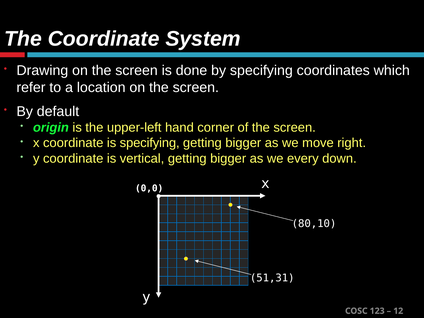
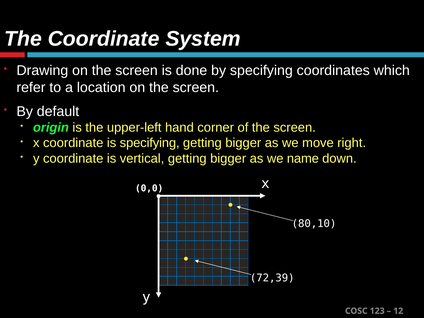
every: every -> name (303, 159)
51,31: 51,31 -> 72,39 (272, 278)
